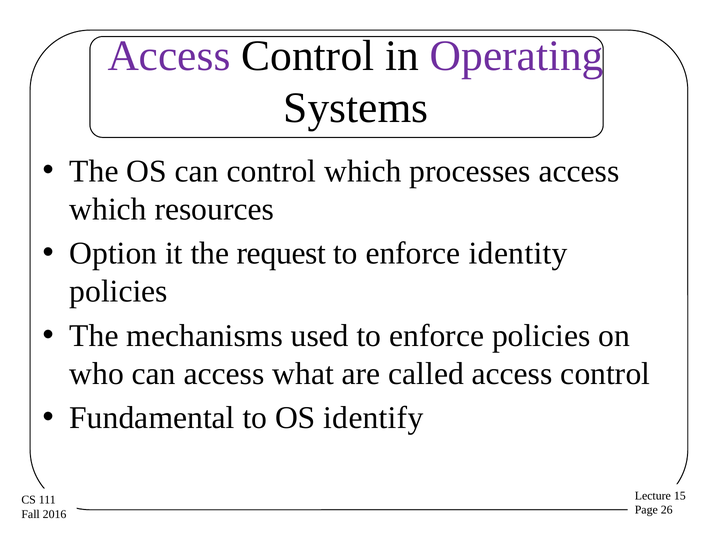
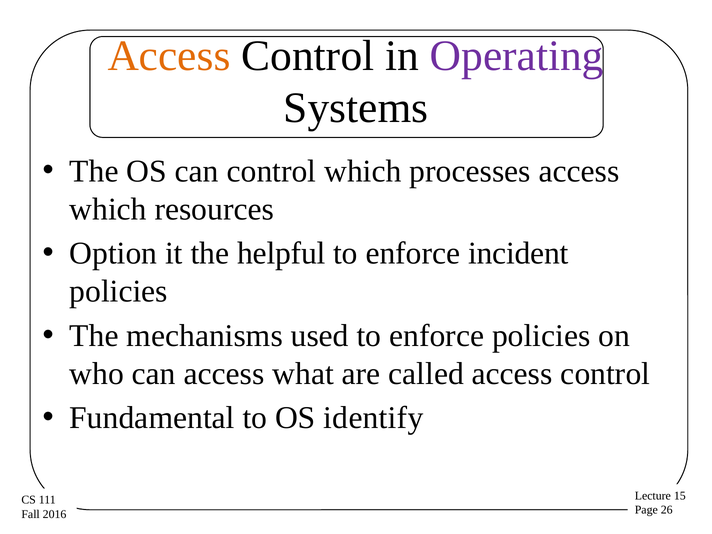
Access colour: purple -> orange (169, 56)
request: request -> helpful (281, 253)
identity: identity -> incident (518, 253)
